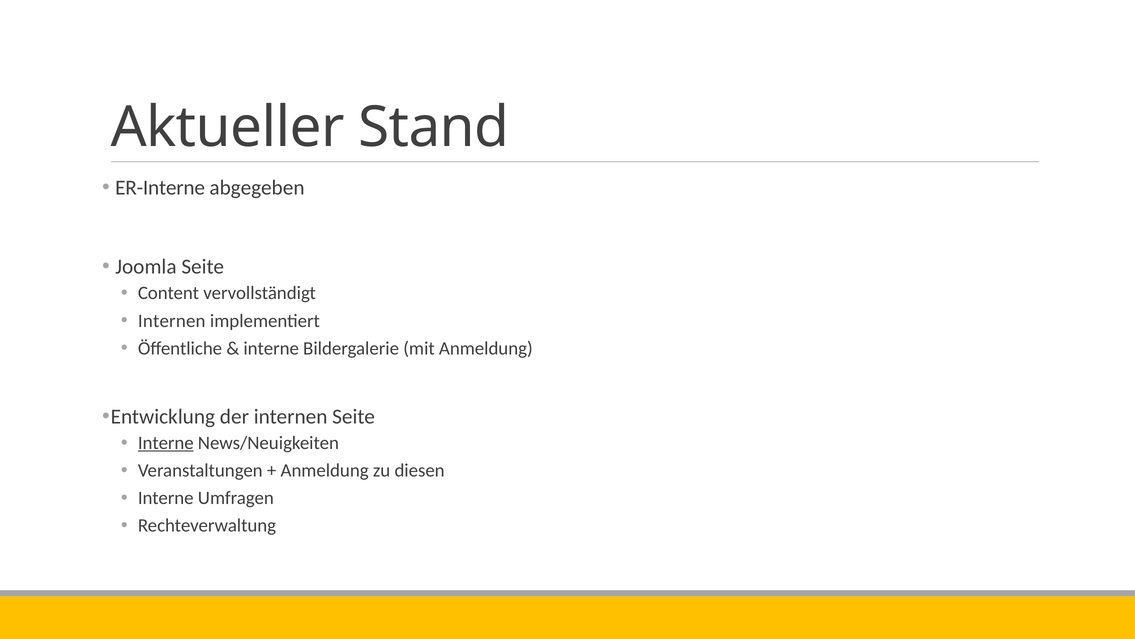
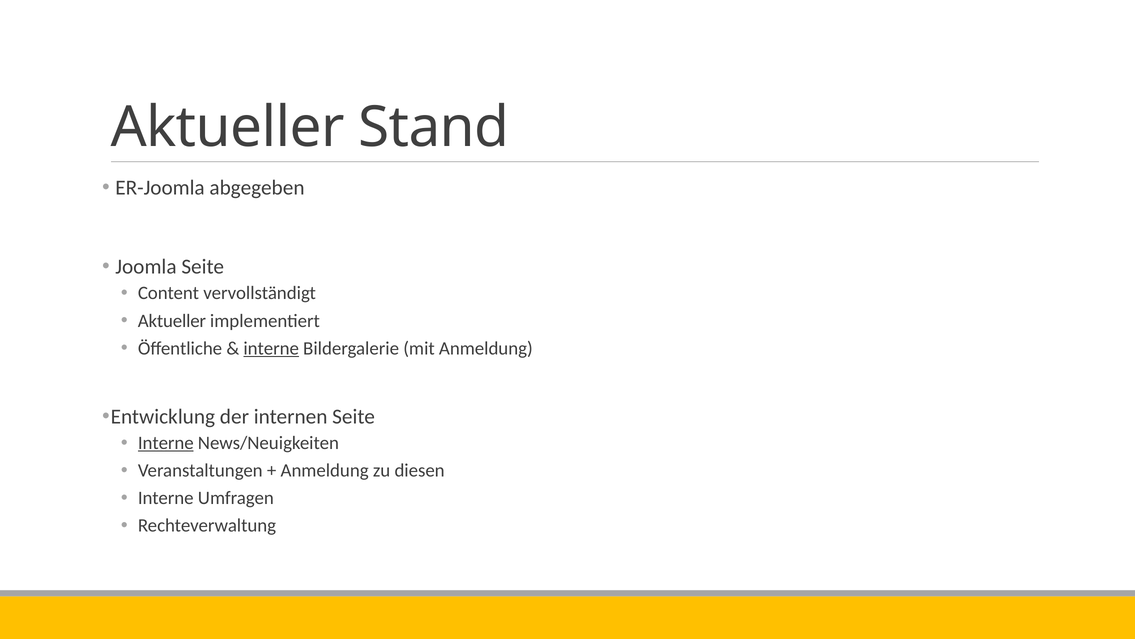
ER-Interne: ER-Interne -> ER-Joomla (160, 187)
Internen: Internen -> Aktueller (172, 320)
interne underline: none -> present (271, 348)
